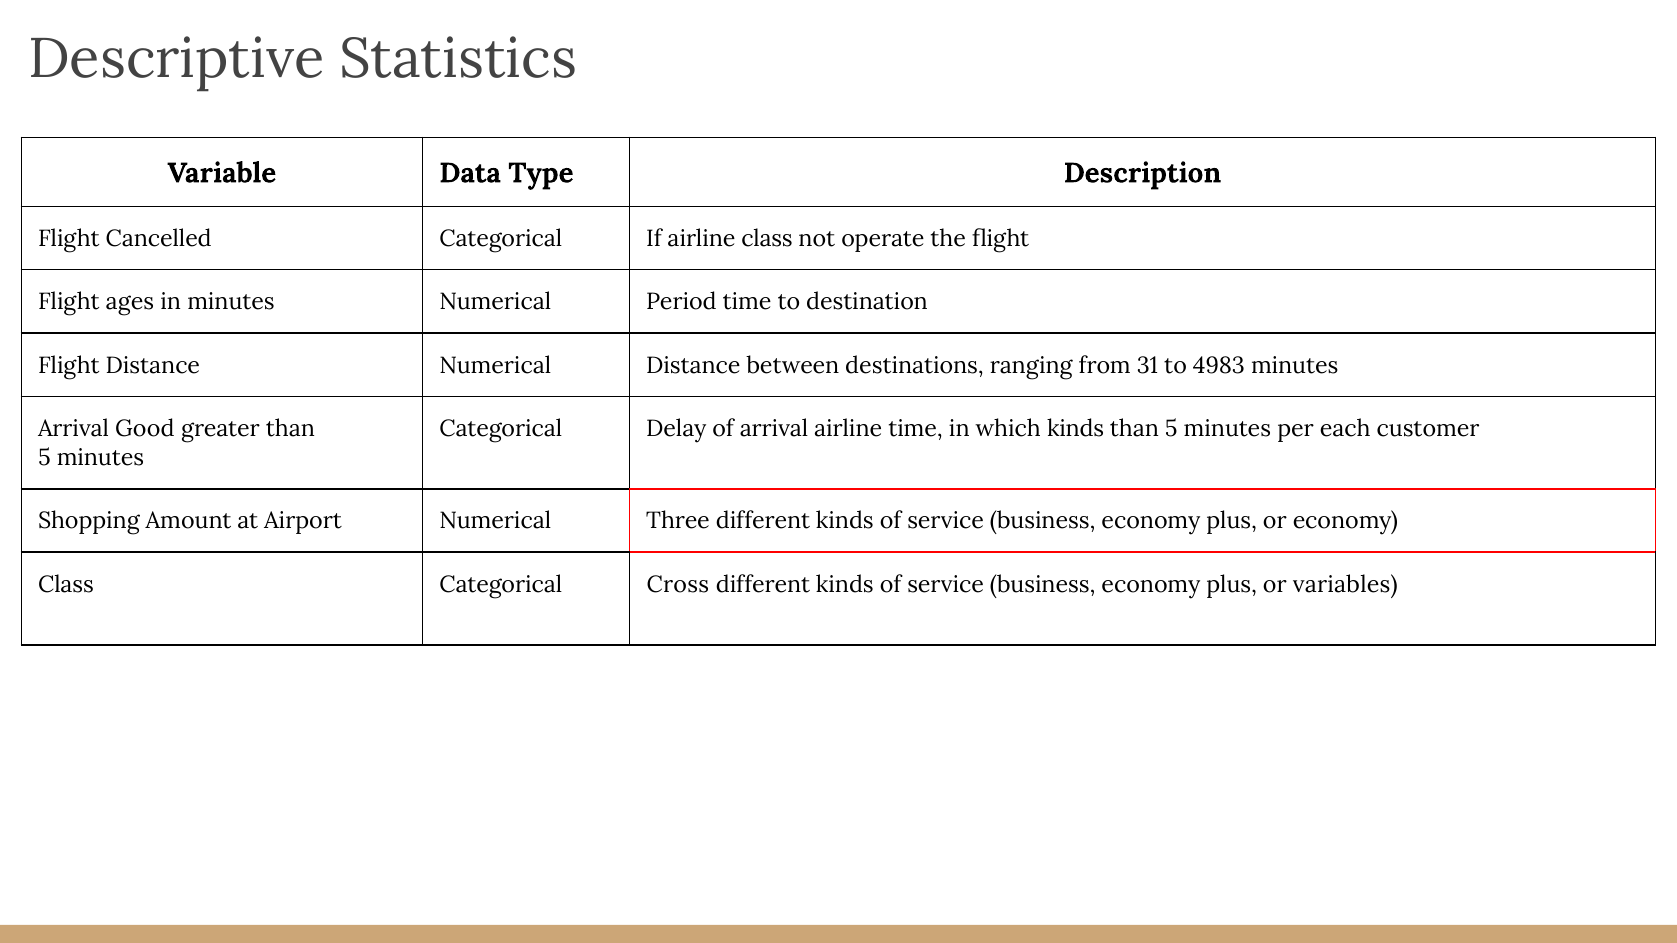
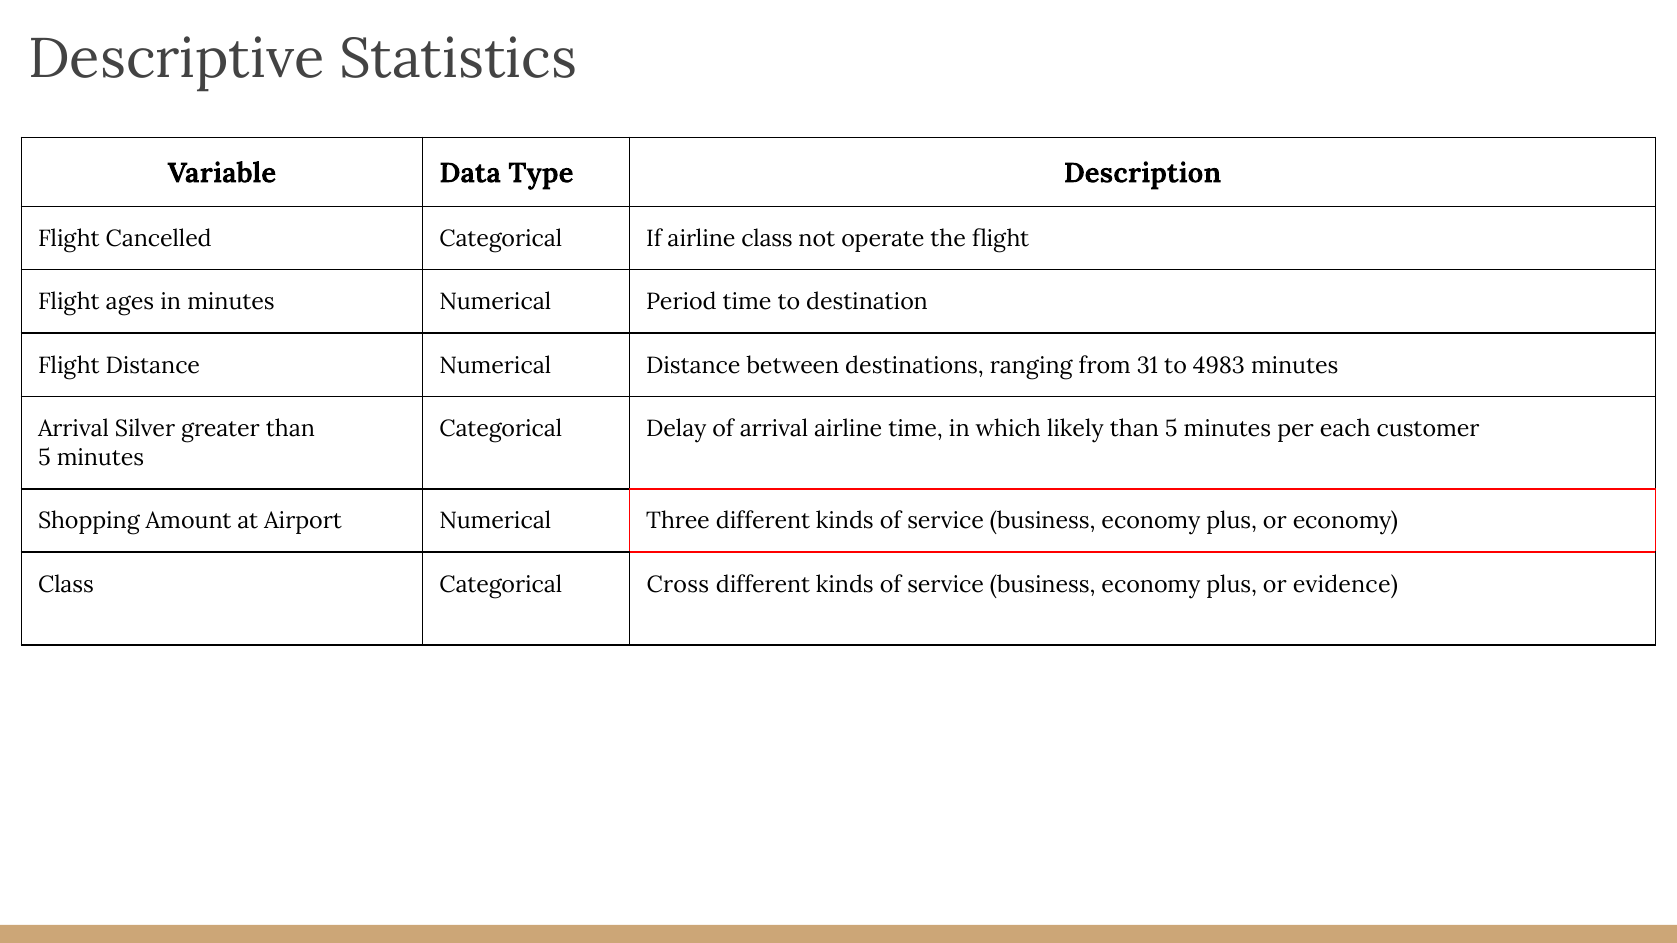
Good: Good -> Silver (145, 429)
which kinds: kinds -> likely (1075, 429)
variables: variables -> evidence (1345, 585)
